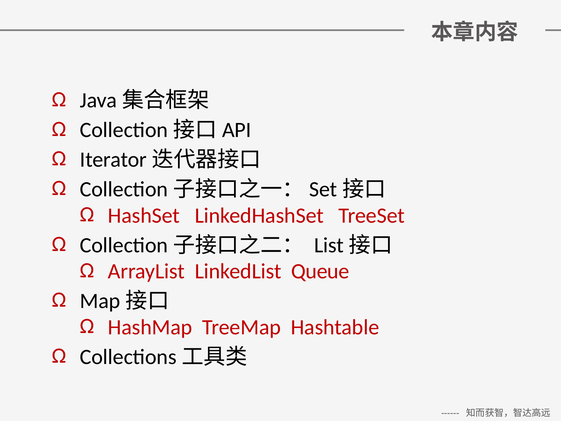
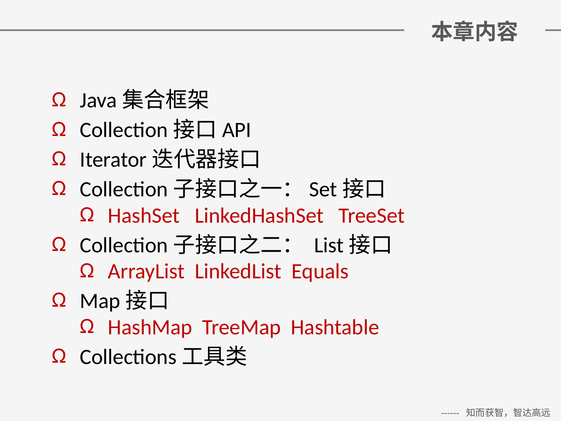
Queue: Queue -> Equals (320, 271)
